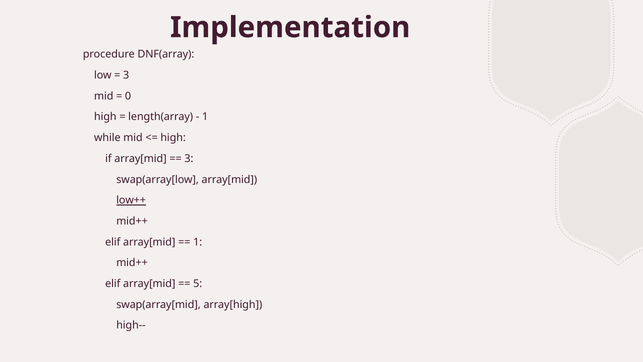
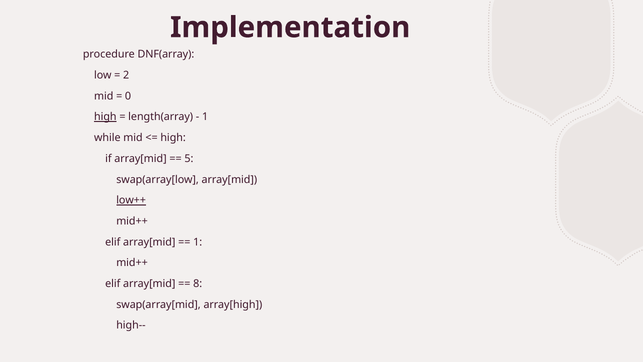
3: 3 -> 2 (126, 75)
high underline: none -> present (105, 117)
3: 3 -> 5 (189, 159)
5: 5 -> 8 (198, 283)
